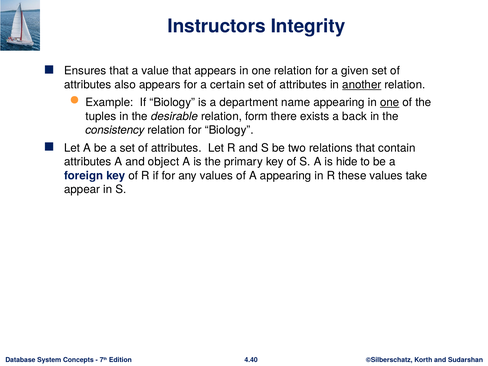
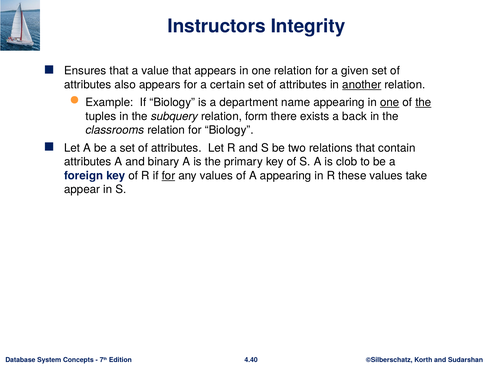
the underline: none -> present (423, 102)
desirable: desirable -> subquery (174, 116)
consistency: consistency -> classrooms (115, 130)
object: object -> binary (164, 162)
hide: hide -> clob (347, 162)
for underline: none -> present (169, 176)
